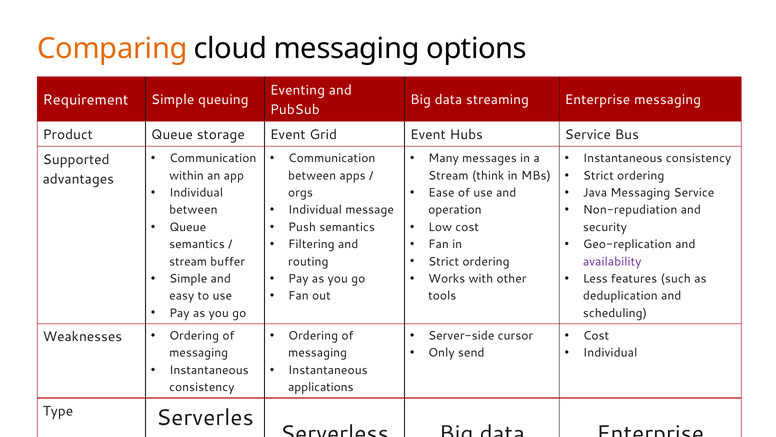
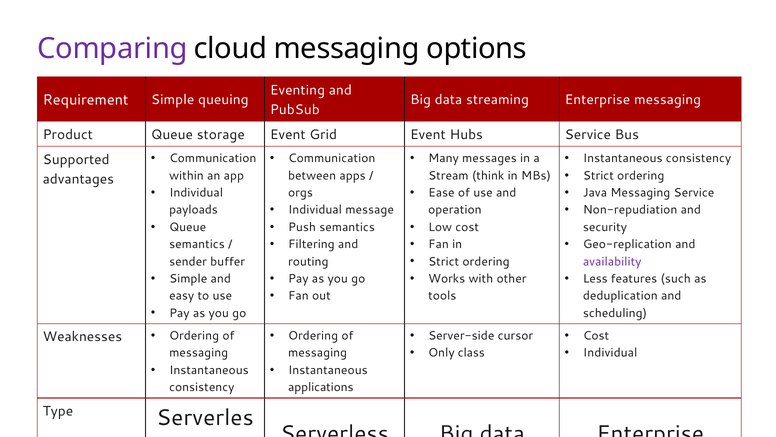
Comparing colour: orange -> purple (112, 49)
between: between -> payloads (193, 210)
stream: stream -> sender (188, 261)
send: send -> class (471, 353)
